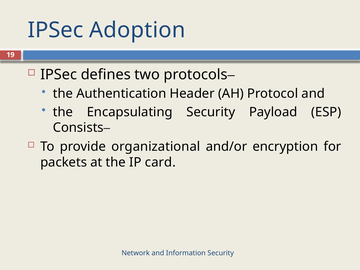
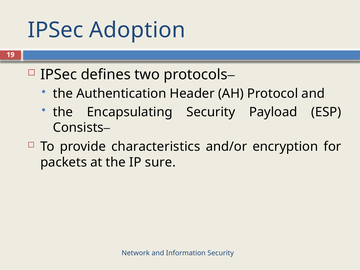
organizational: organizational -> characteristics (156, 147)
card: card -> sure (160, 162)
